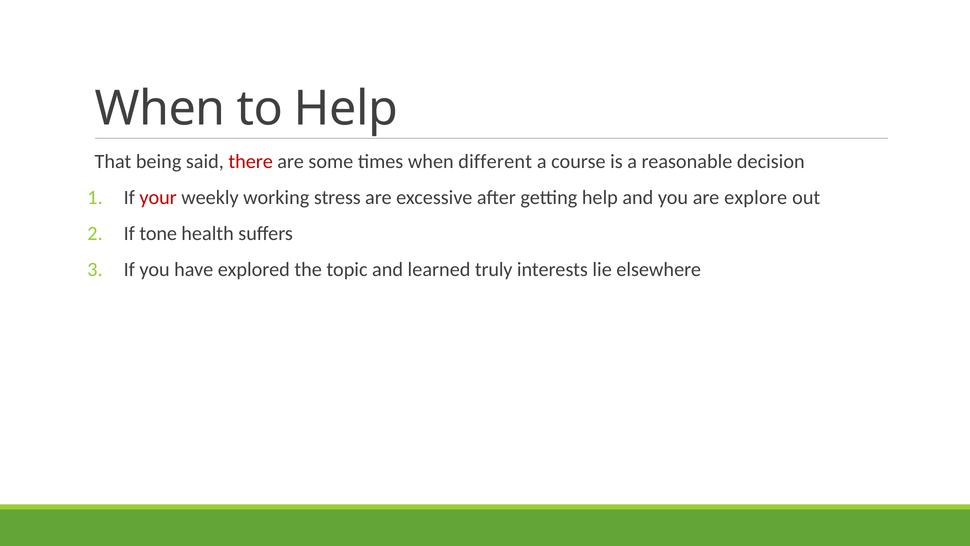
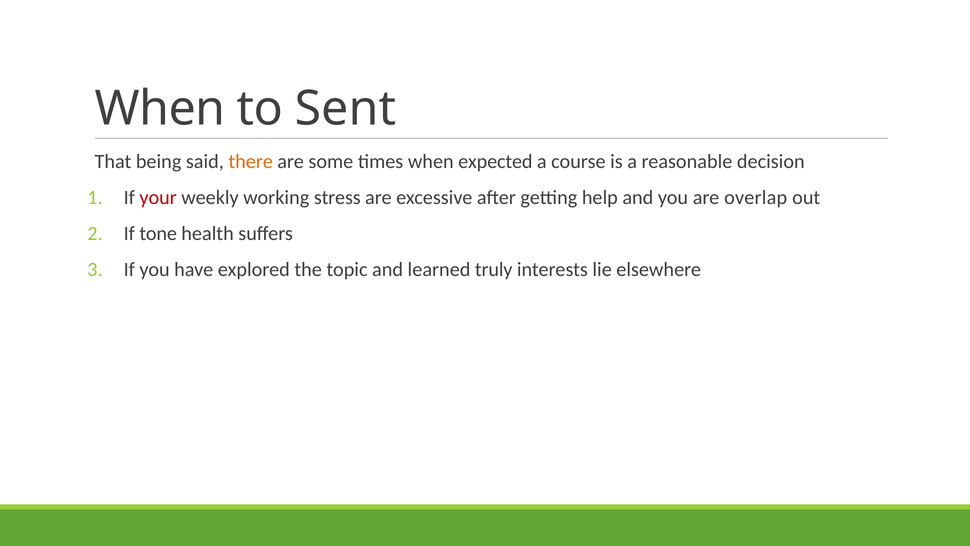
to Help: Help -> Sent (346, 109)
there colour: red -> orange (251, 161)
different: different -> expected (495, 161)
explore: explore -> overlap (756, 197)
